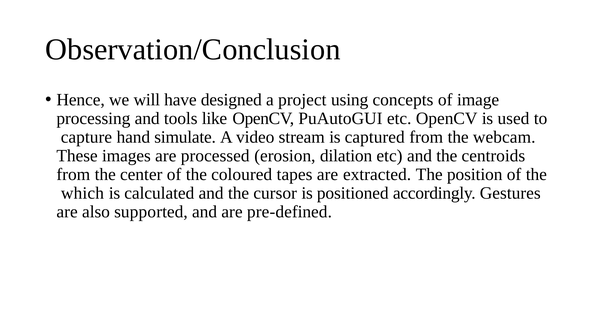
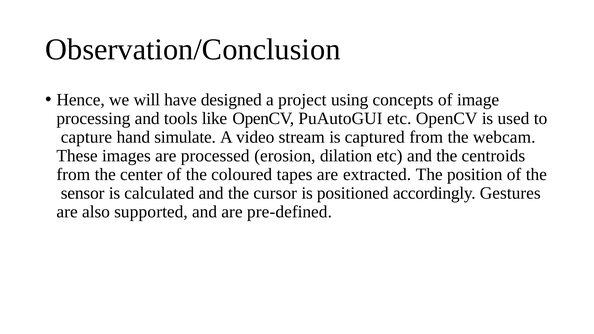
which: which -> sensor (83, 193)
